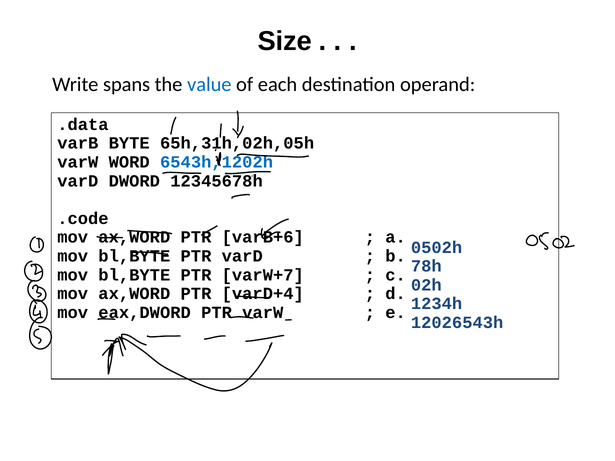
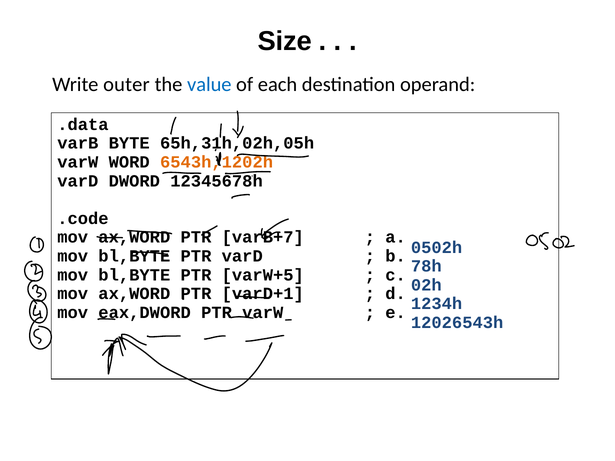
spans: spans -> outer (126, 84)
6543h,1202h colour: blue -> orange (217, 162)
varB+6: varB+6 -> varB+7 (263, 237)
varW+7: varW+7 -> varW+5 (263, 275)
varD+4: varD+4 -> varD+1 (263, 294)
